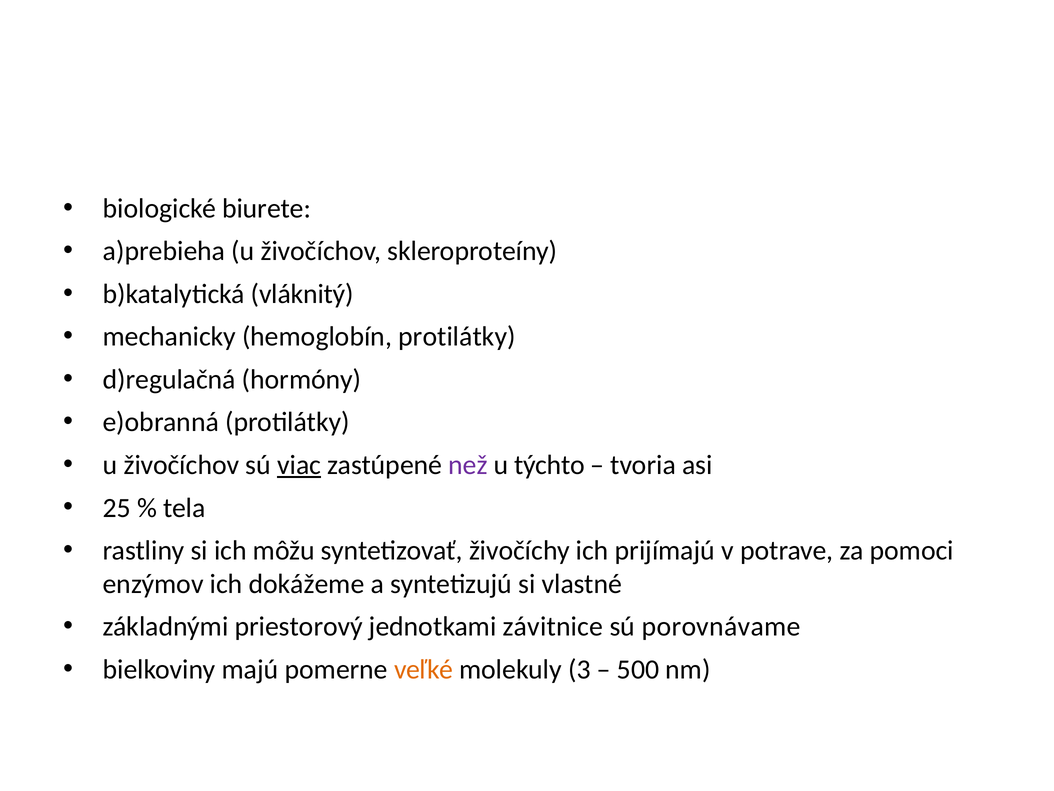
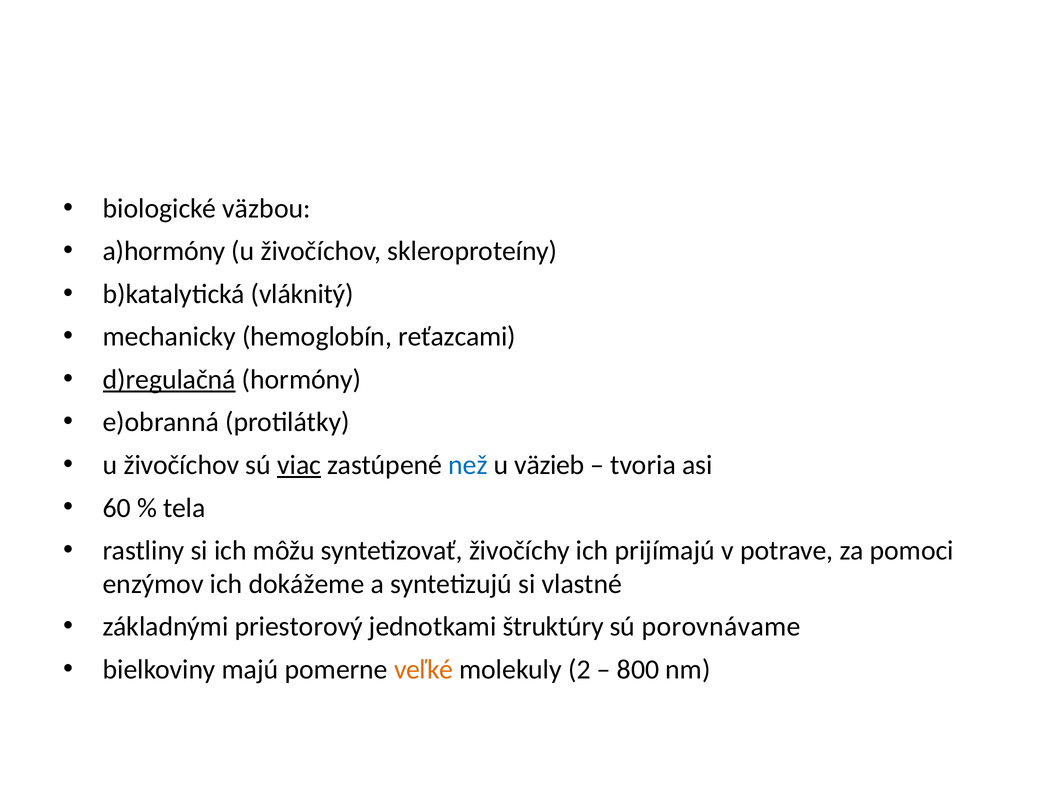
biurete: biurete -> väzbou (267, 208)
a)prebieha: a)prebieha -> a)hormóny (164, 251)
hemoglobín protilátky: protilátky -> reťazcami (457, 337)
d)regulačná underline: none -> present (169, 379)
než colour: purple -> blue (468, 465)
týchto: týchto -> väzieb (549, 465)
25: 25 -> 60 (117, 508)
závitnice: závitnice -> štruktúry (553, 626)
3: 3 -> 2 (579, 669)
500: 500 -> 800 (638, 669)
